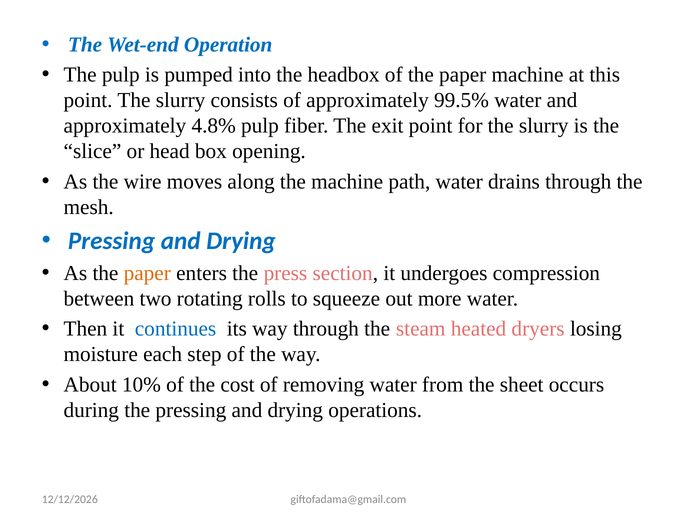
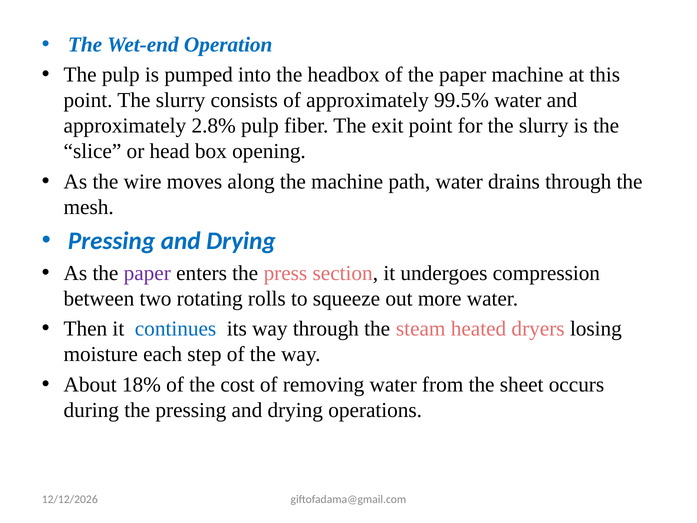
4.8%: 4.8% -> 2.8% (214, 126)
paper colour: orange -> purple (147, 273)
10%: 10% -> 18% (141, 384)
